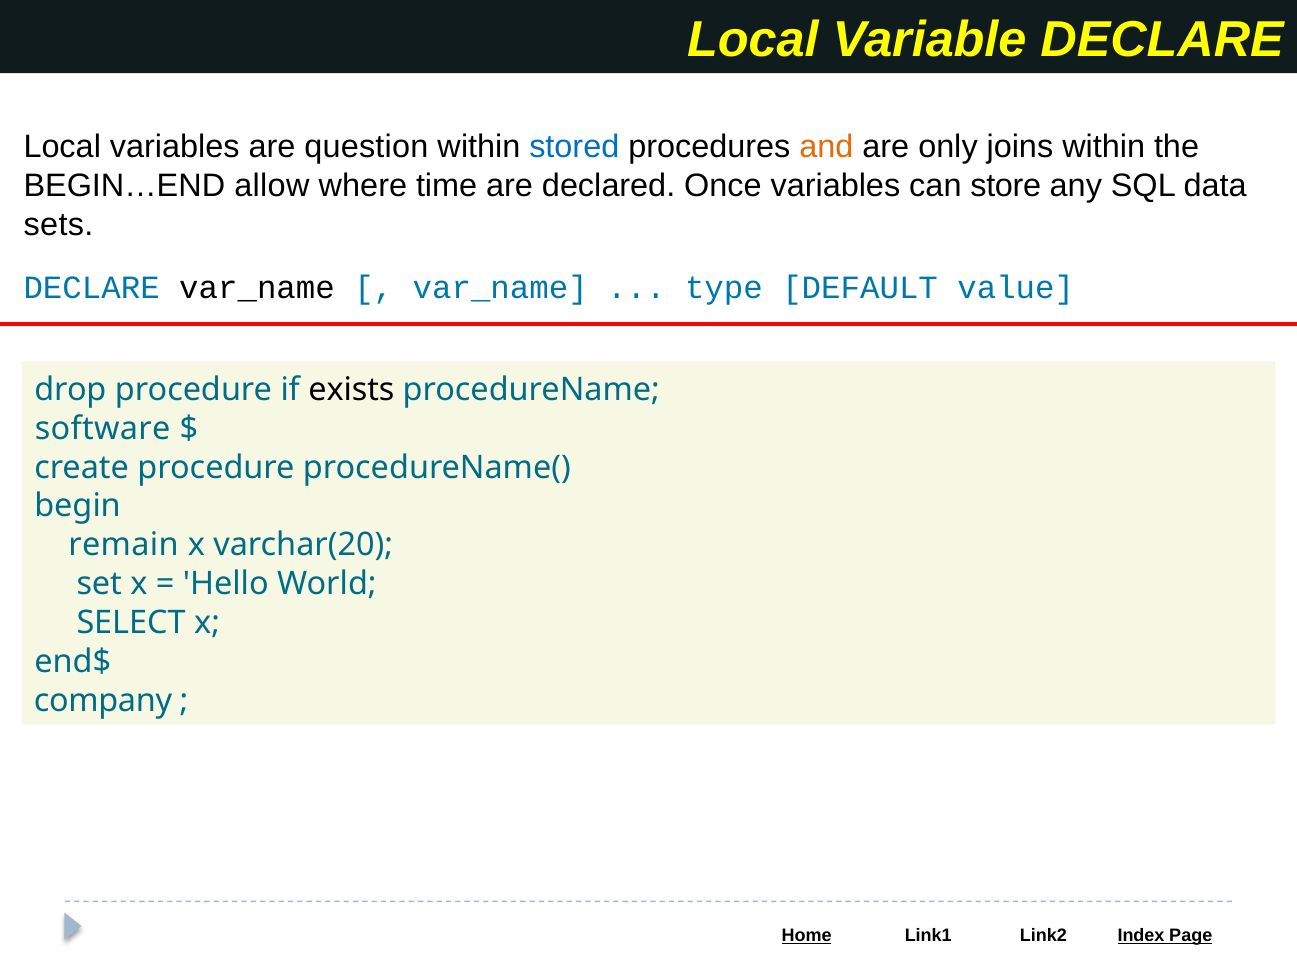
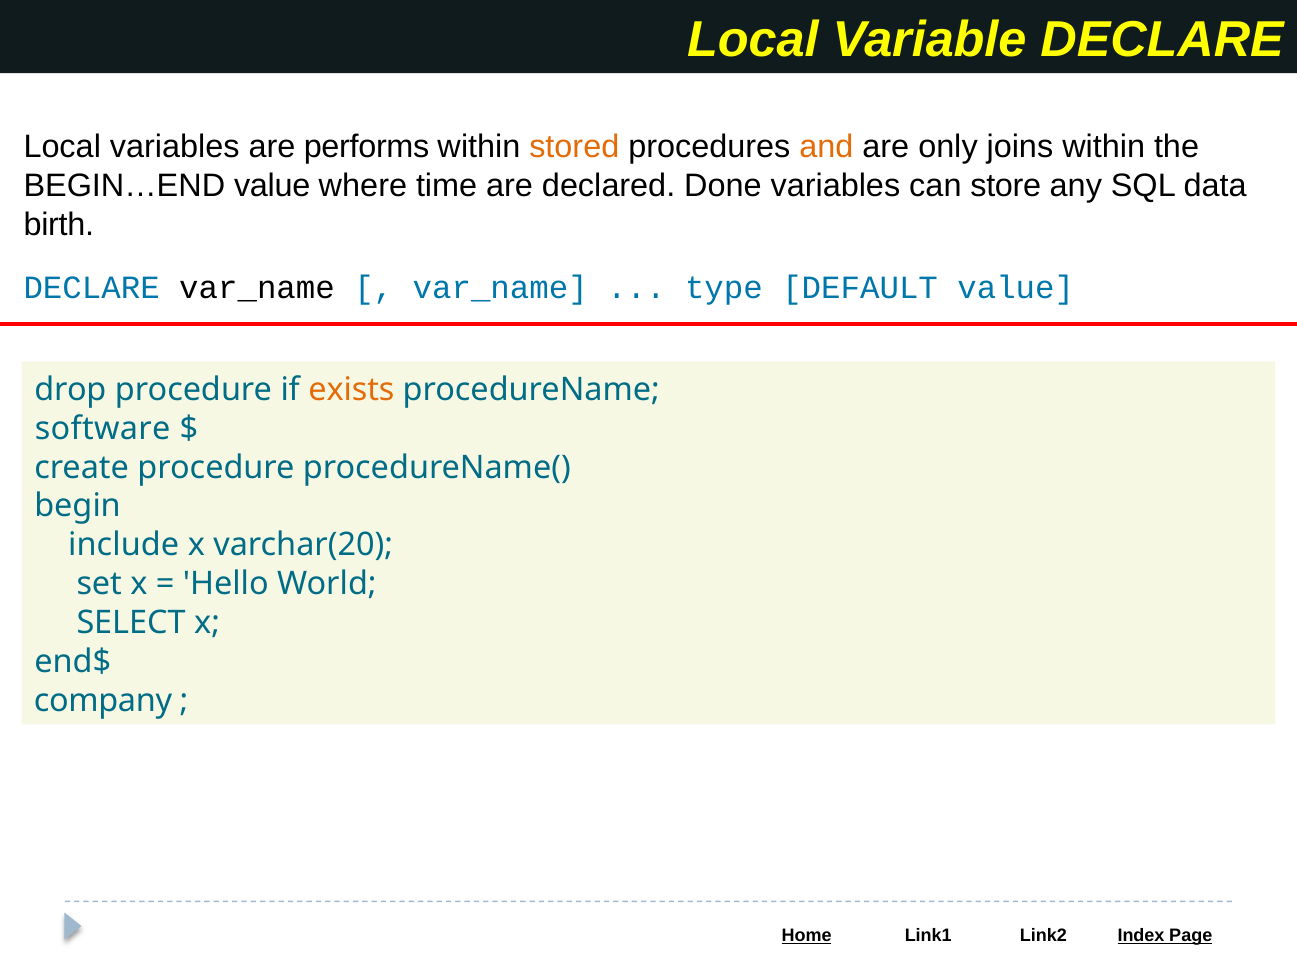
question: question -> performs (367, 147)
stored colour: blue -> orange (574, 147)
BEGIN…END allow: allow -> value (272, 186)
Once: Once -> Done (723, 186)
sets: sets -> birth (59, 225)
exists colour: black -> orange (351, 389)
remain: remain -> include (124, 545)
